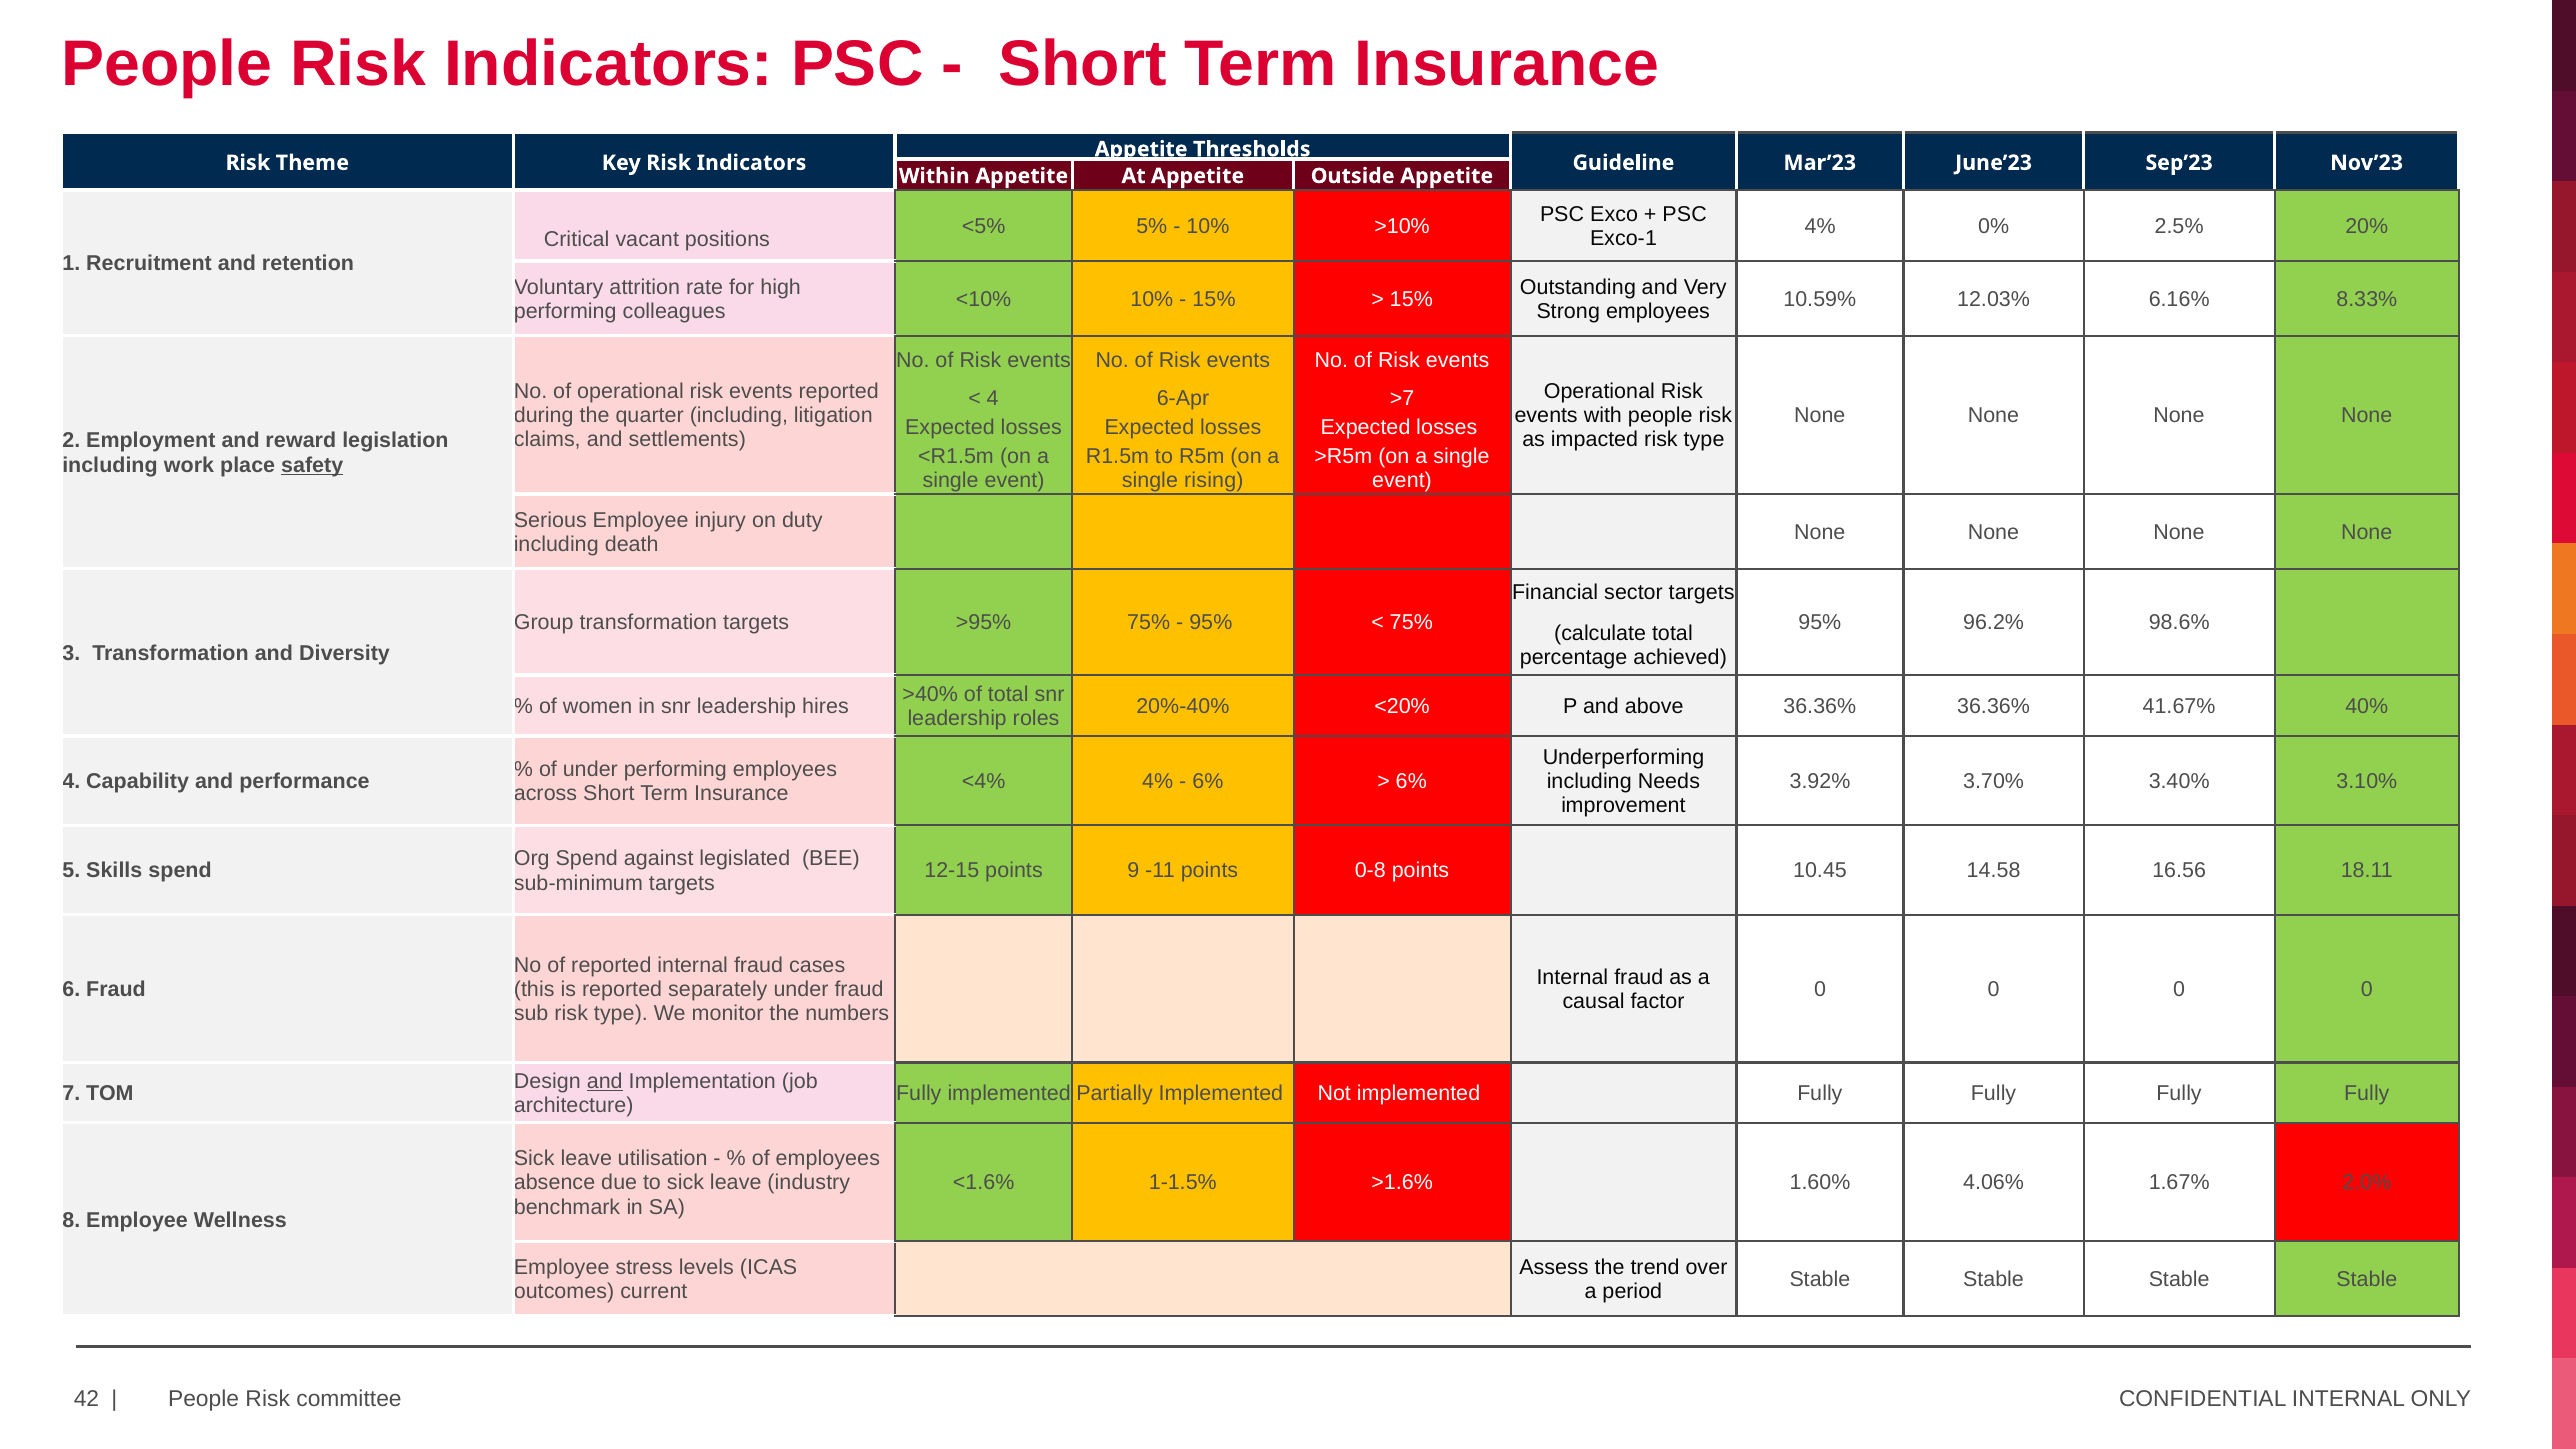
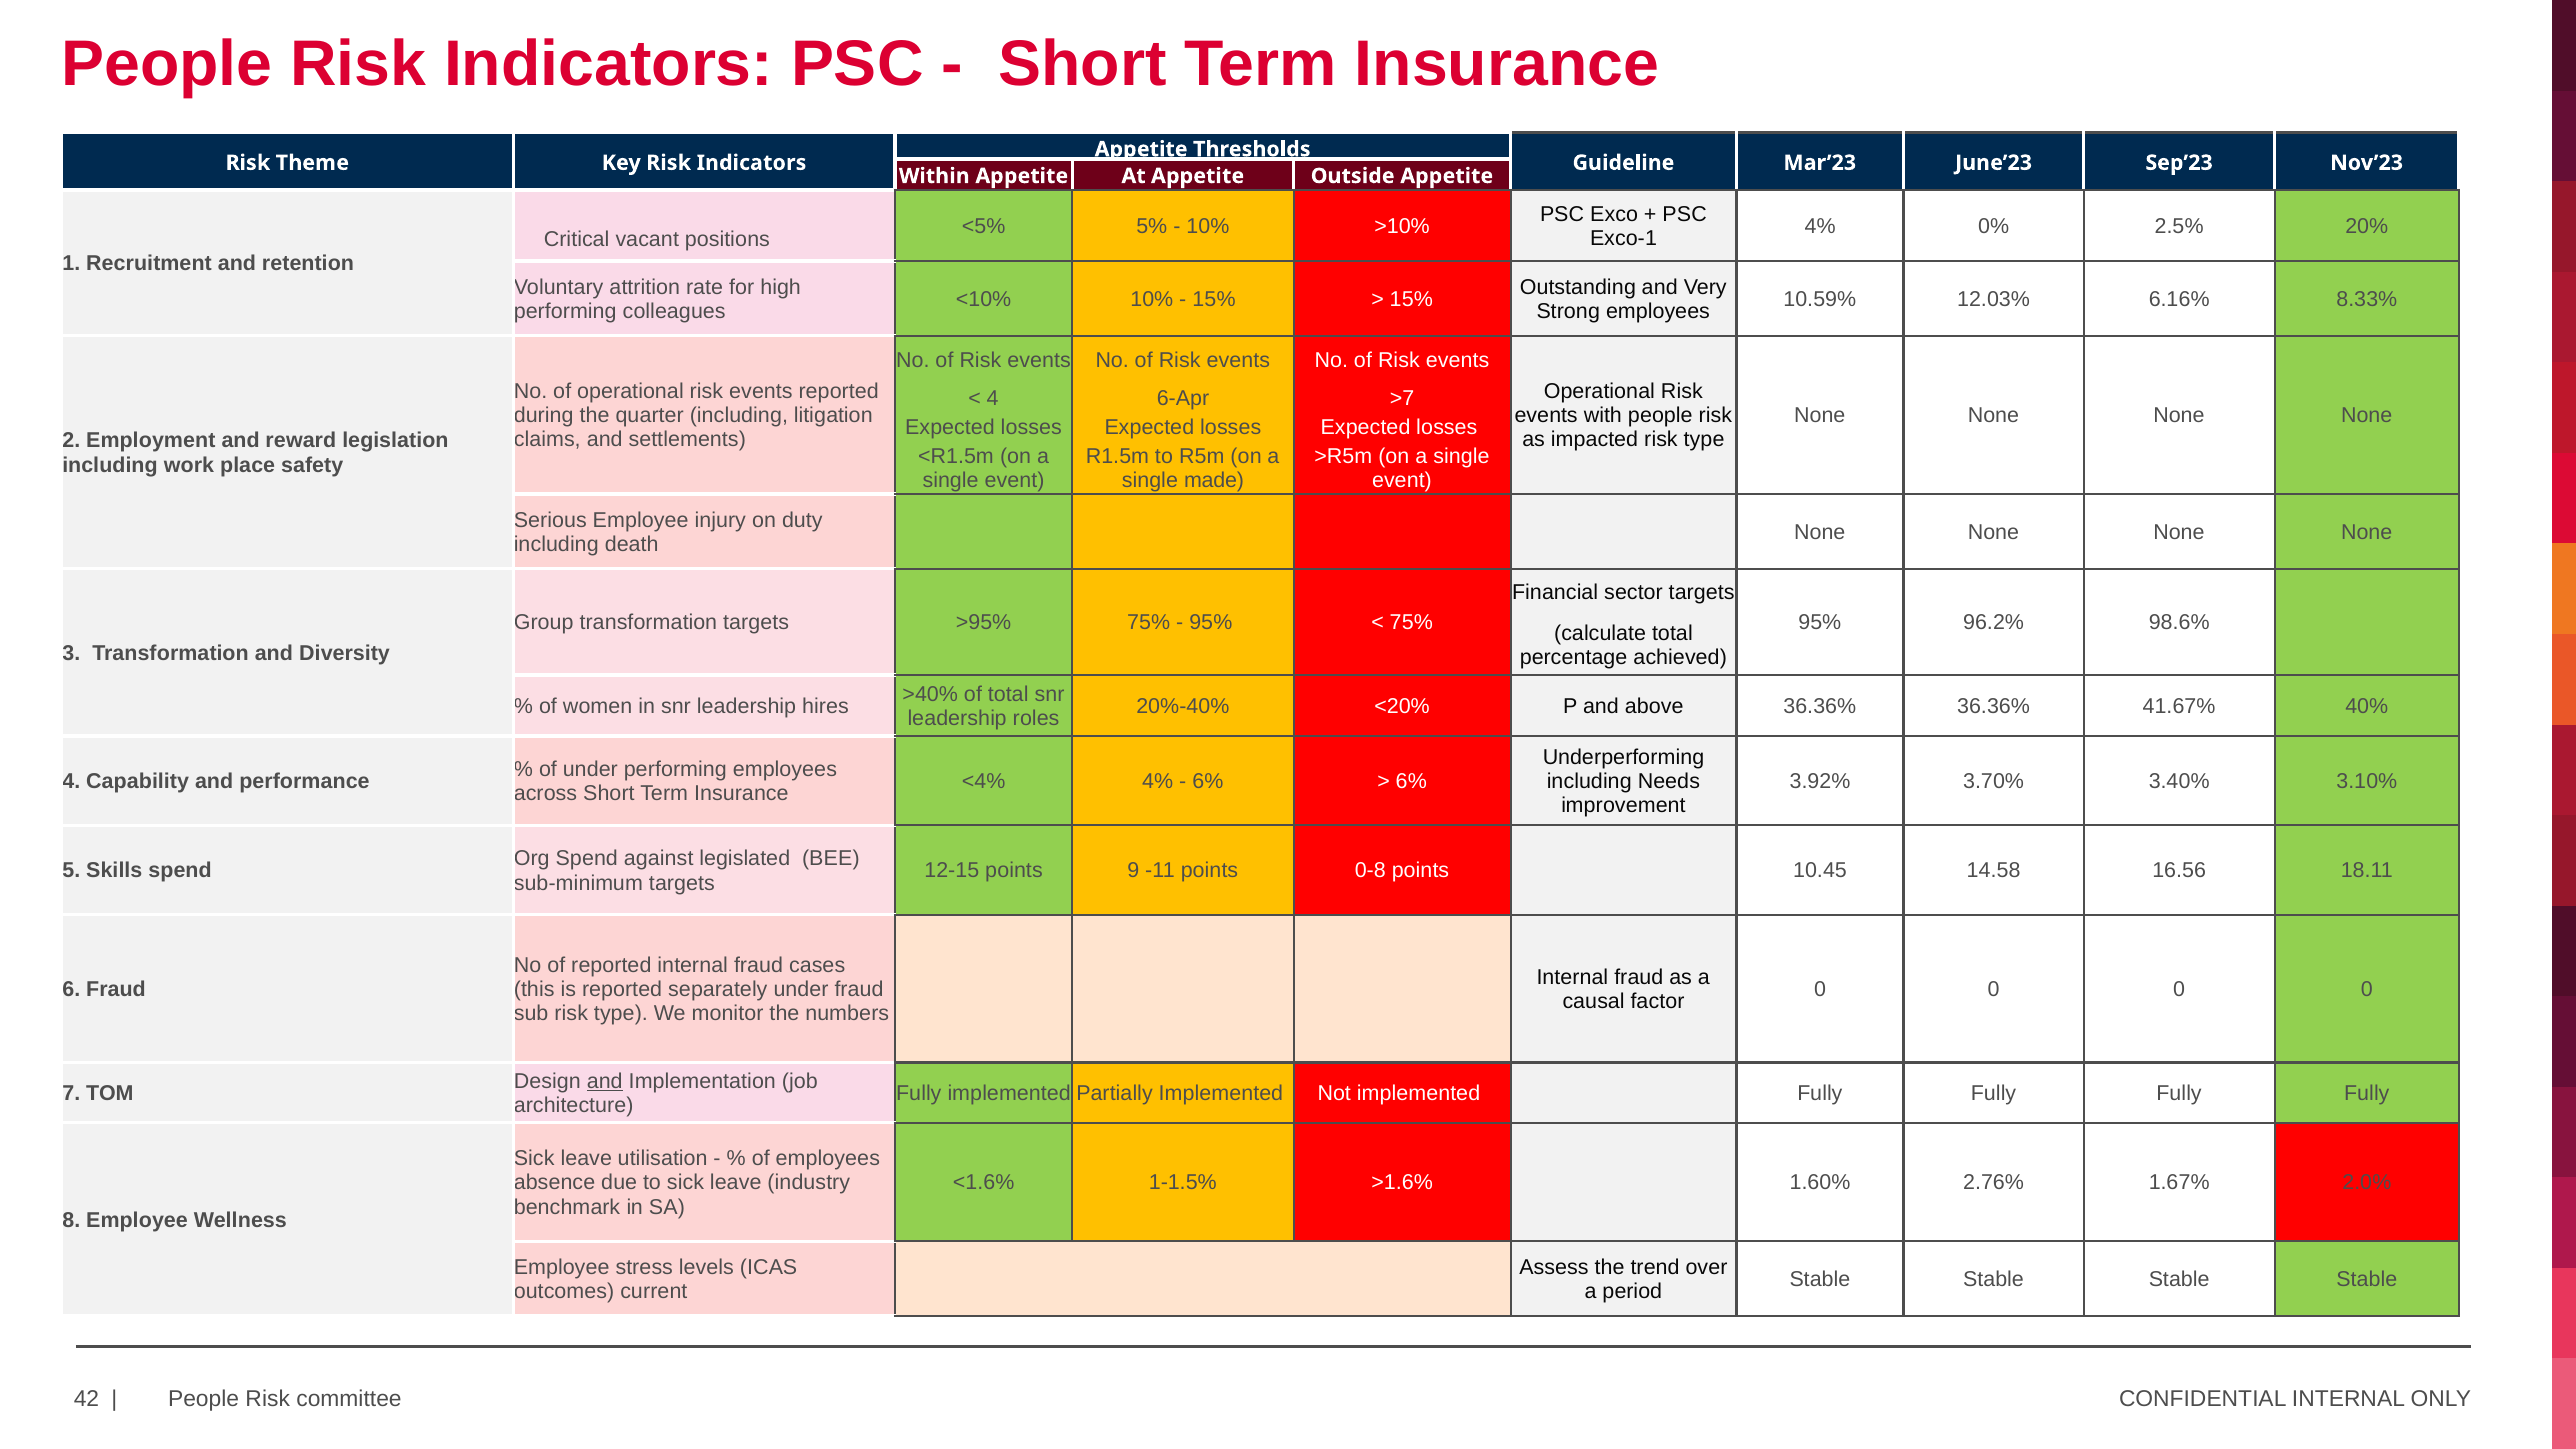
safety underline: present -> none (312, 465)
rising: rising -> made (1214, 481)
4.06%: 4.06% -> 2.76% (1994, 1183)
